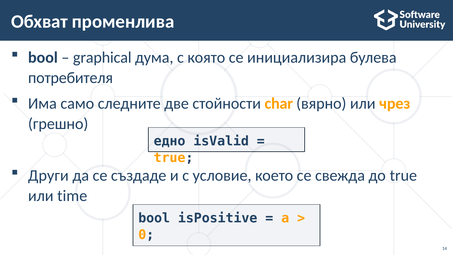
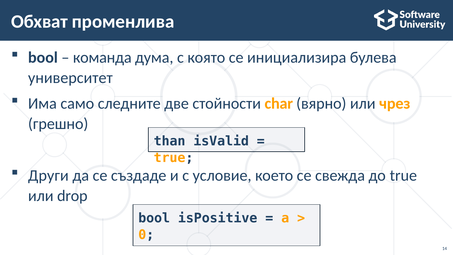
graphical: graphical -> команда (102, 57)
потребителя: потребителя -> университет (70, 78)
едно: едно -> than (170, 141)
time: time -> drop (72, 196)
